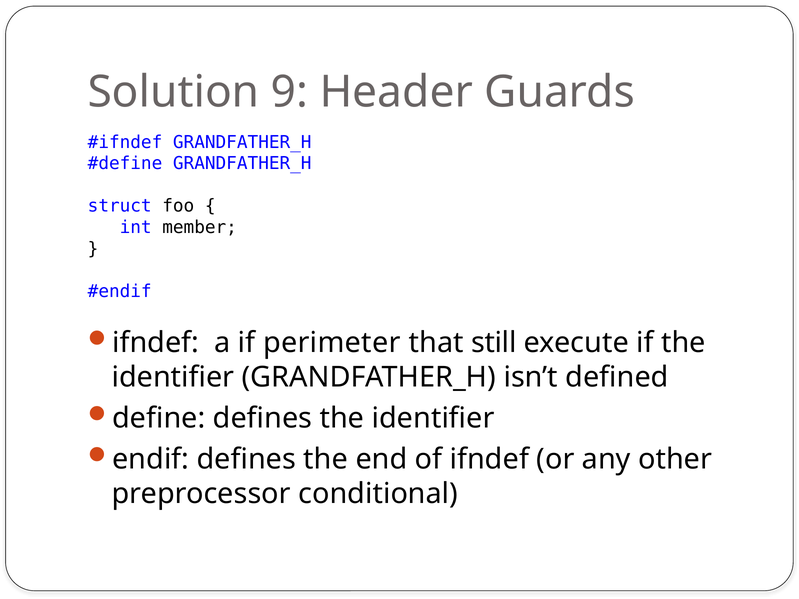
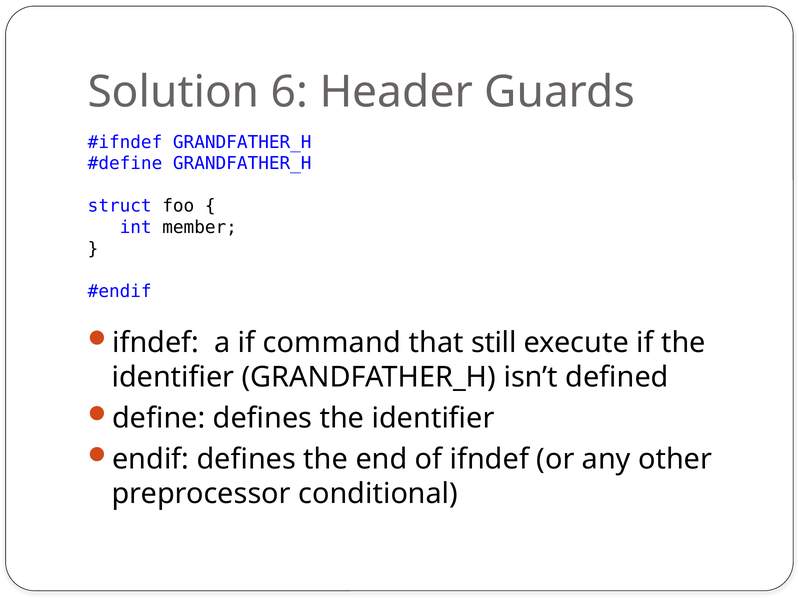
9: 9 -> 6 (289, 92)
perimeter: perimeter -> command (332, 343)
